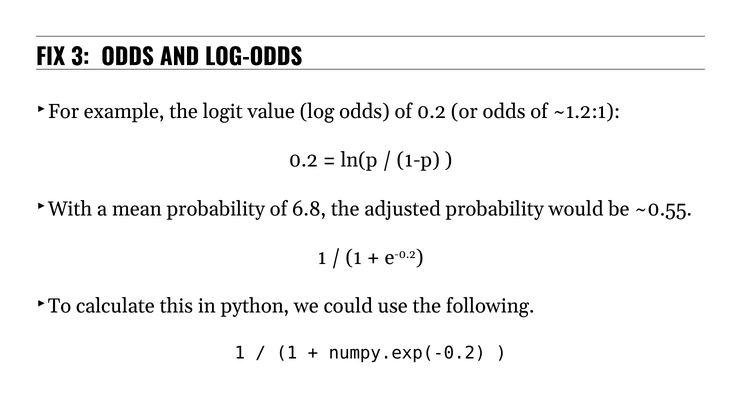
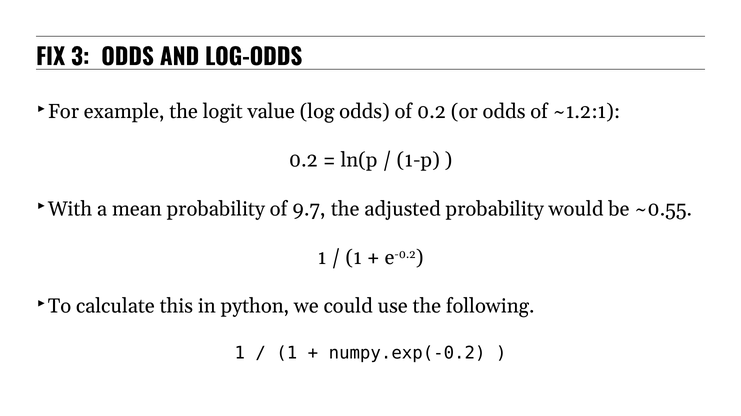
6.8: 6.8 -> 9.7 (309, 209)
